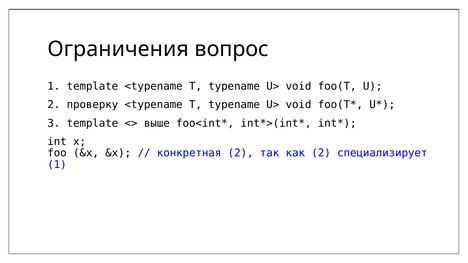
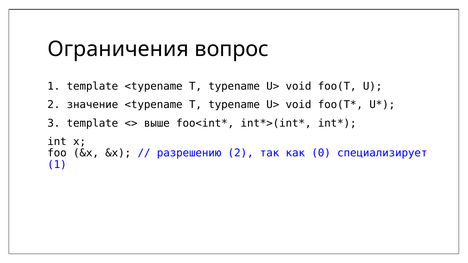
проверку: проверку -> значение (92, 105)
конкретная: конкретная -> разрешению (189, 153)
как 2: 2 -> 0 (321, 153)
